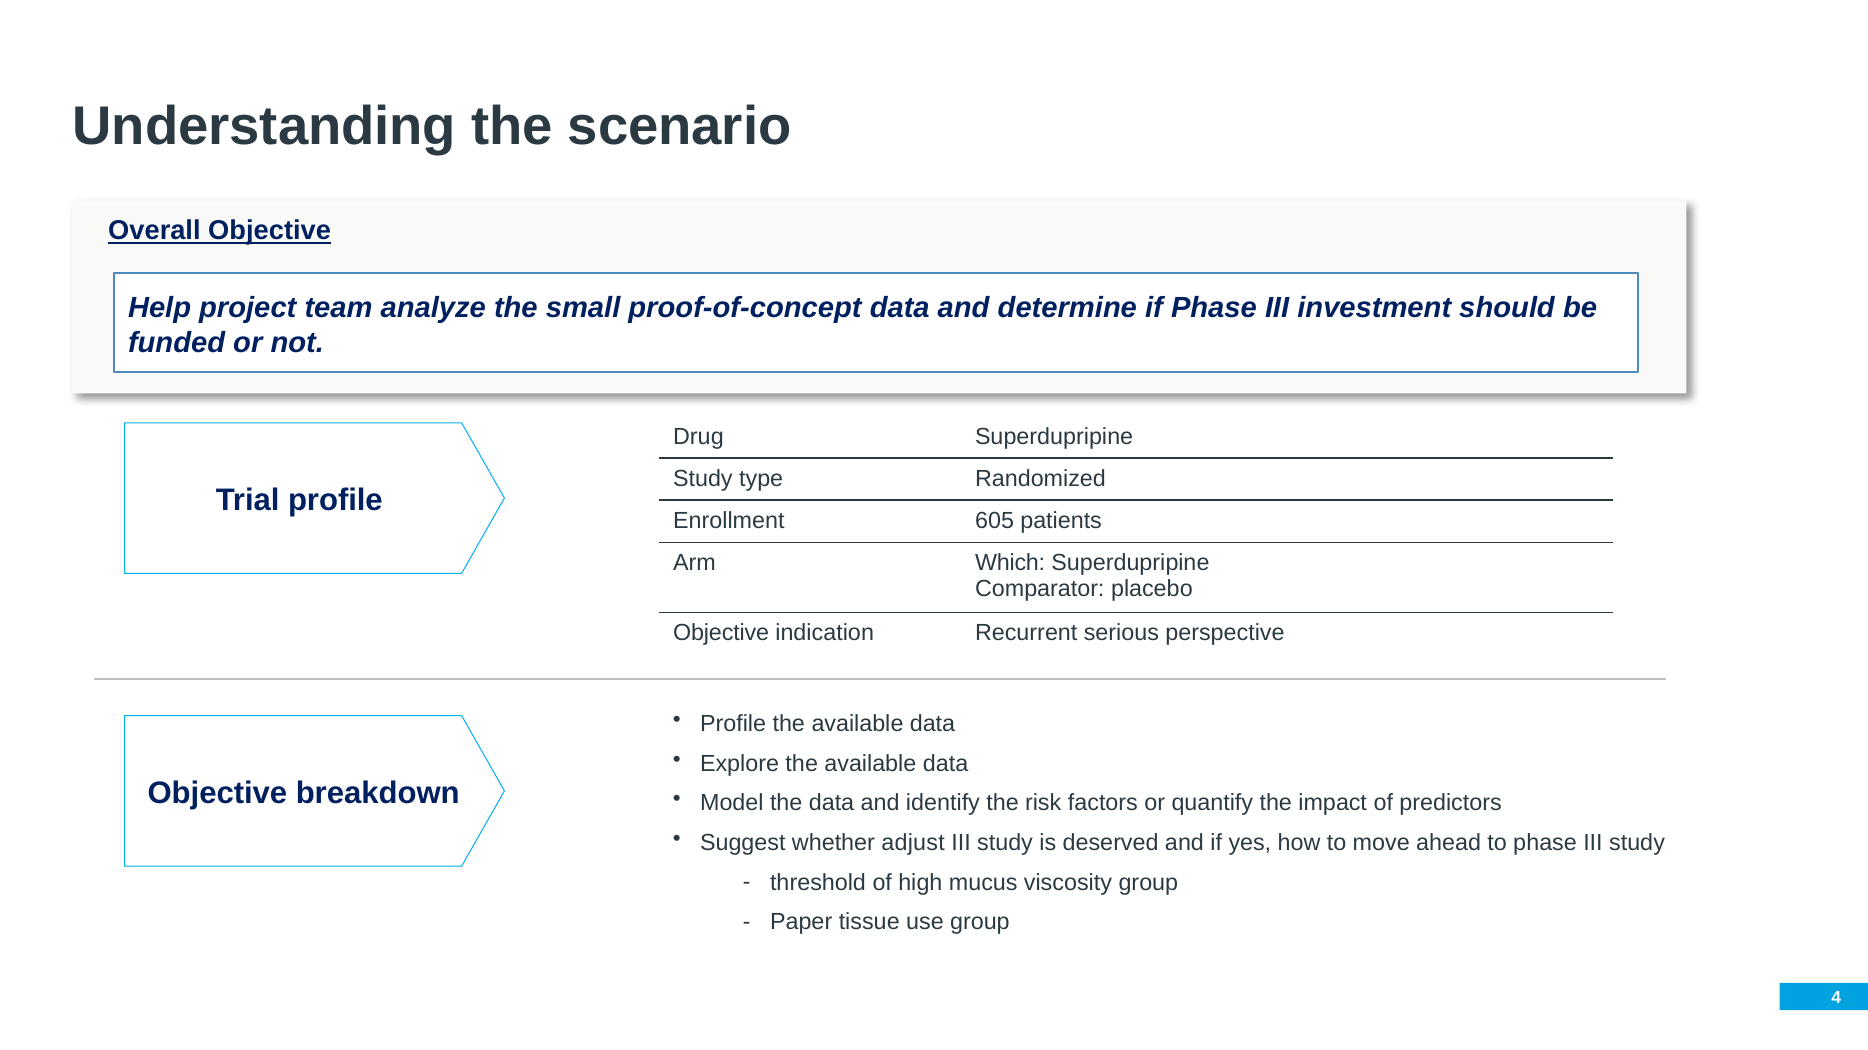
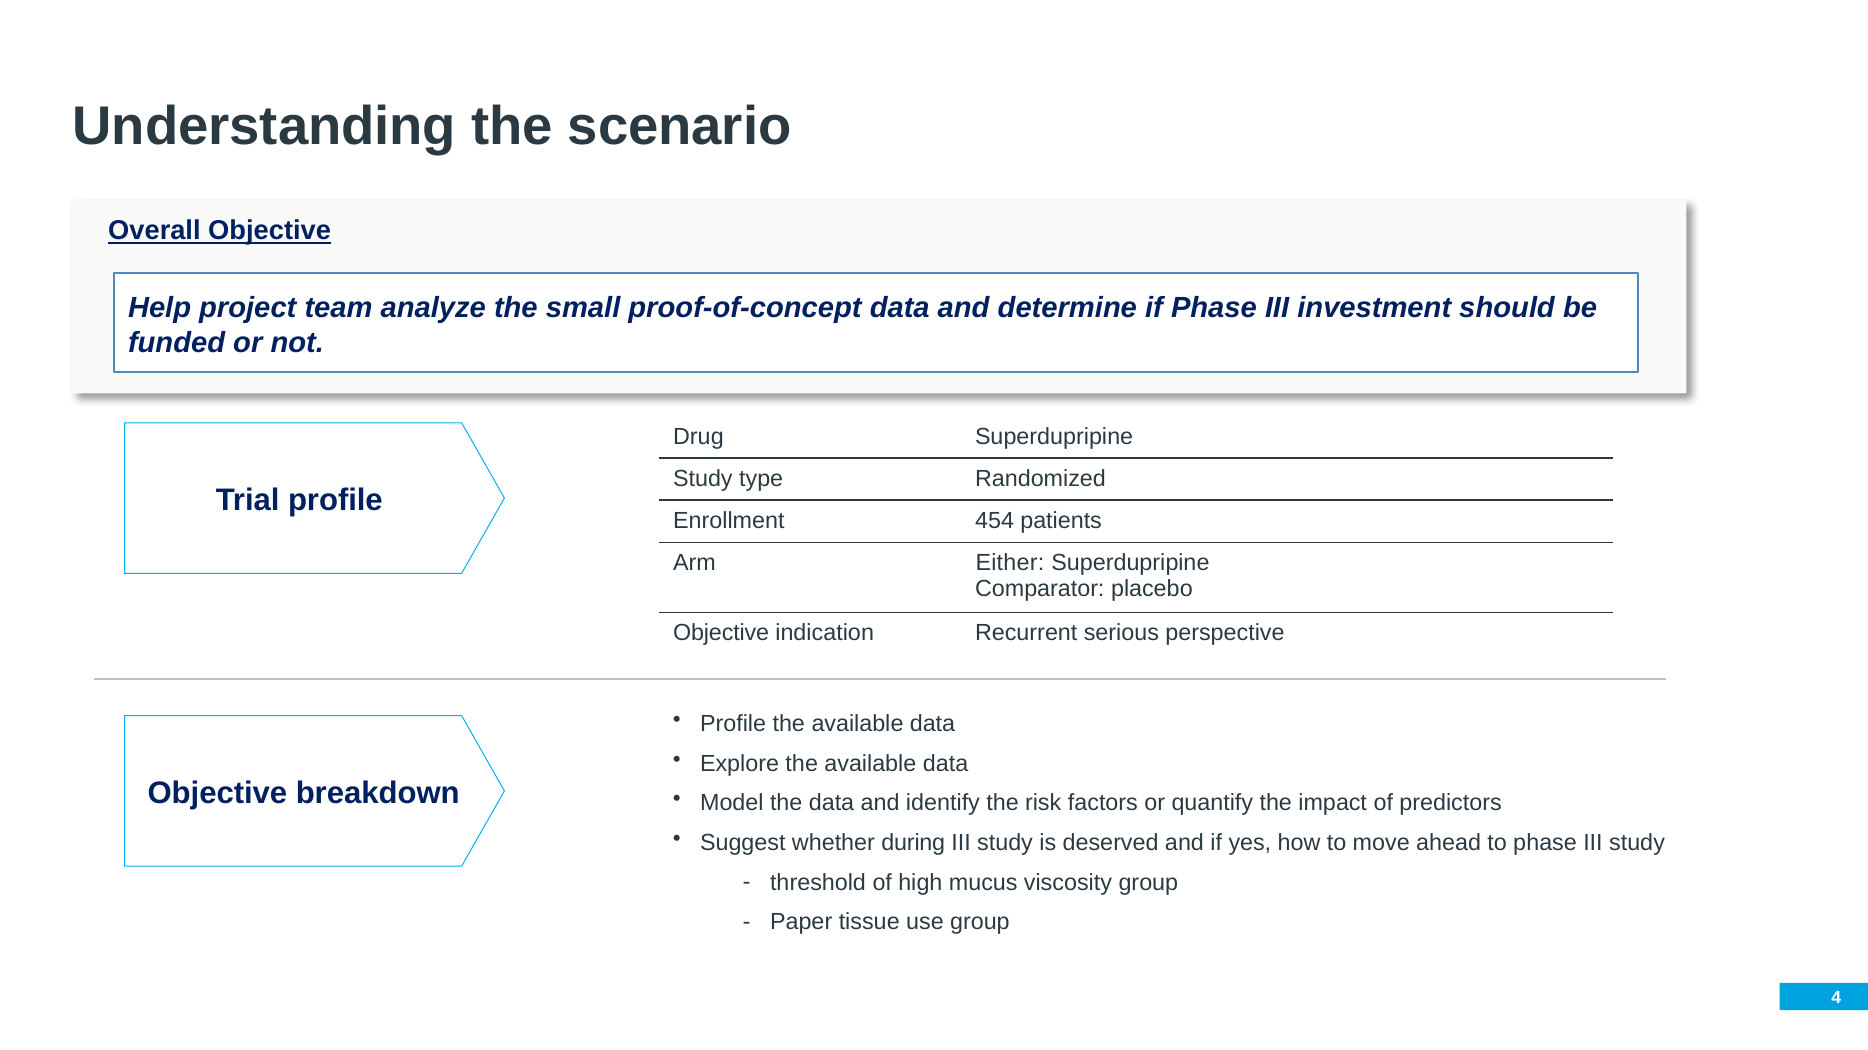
605: 605 -> 454 (995, 521)
Which: Which -> Either (1010, 563)
adjust: adjust -> during (913, 843)
